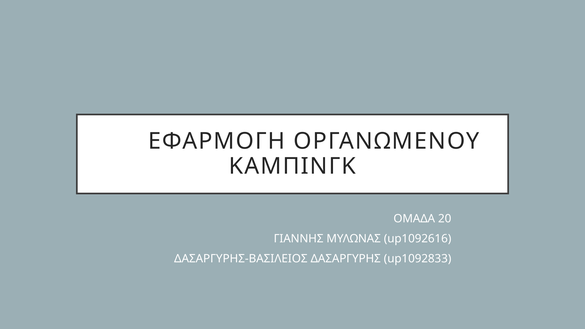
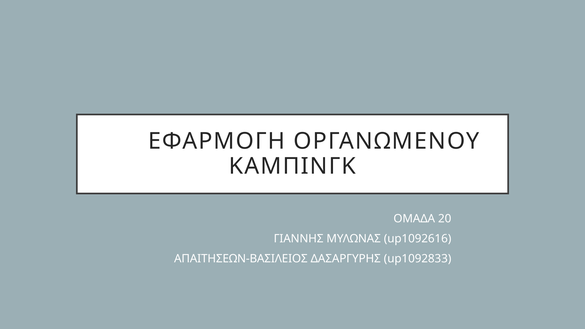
ΔΑΣΑΡΓΥΡΗΣ-ΒΑΣΙΛΕΙΟΣ: ΔΑΣΑΡΓΥΡΗΣ-ΒΑΣΙΛΕΙΟΣ -> ΑΠΑΙΤΗΣΕΩΝ-ΒΑΣΙΛΕΙΟΣ (241, 259)
